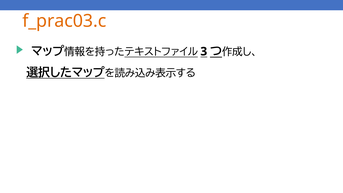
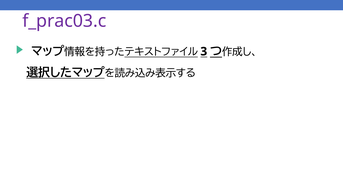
f_prac03.c colour: orange -> purple (64, 21)
